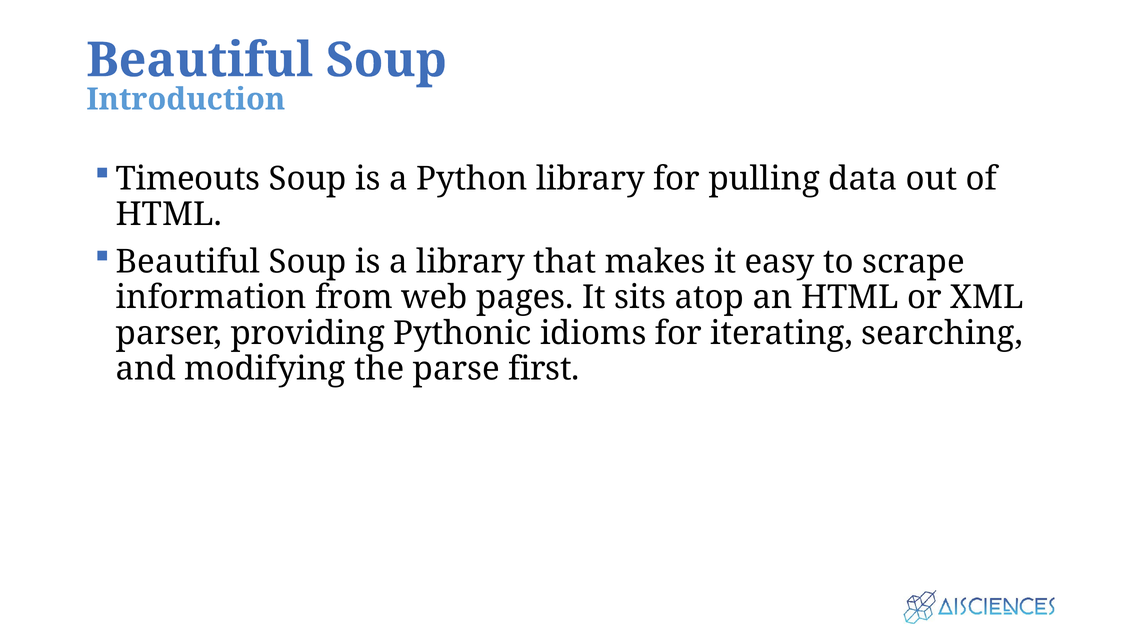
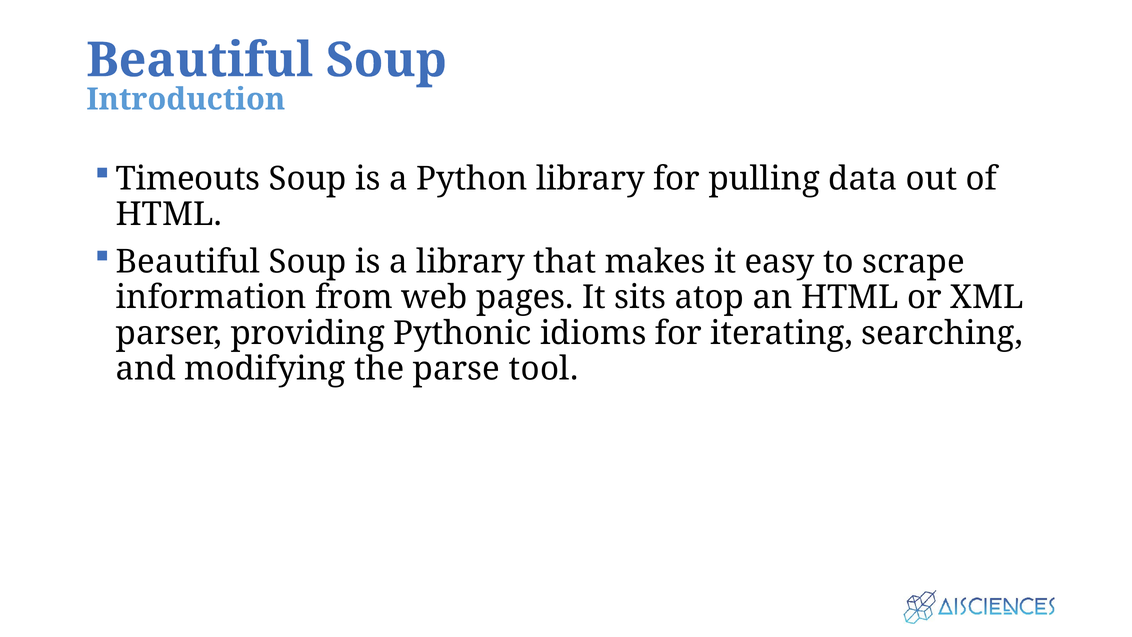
first: first -> tool (544, 369)
